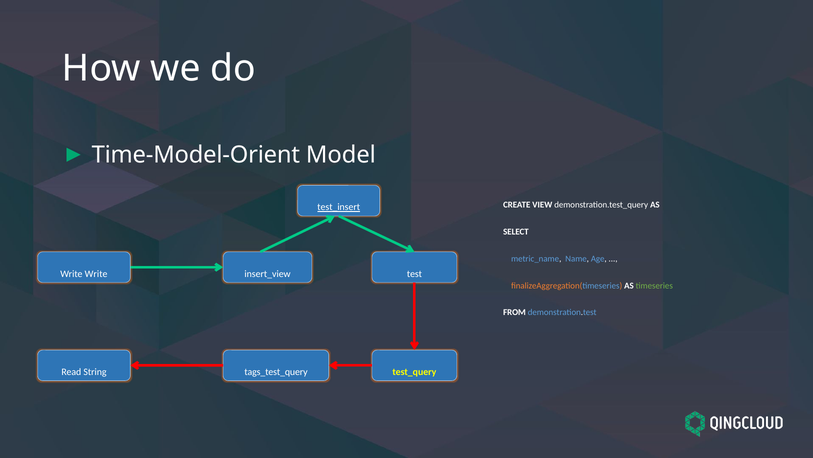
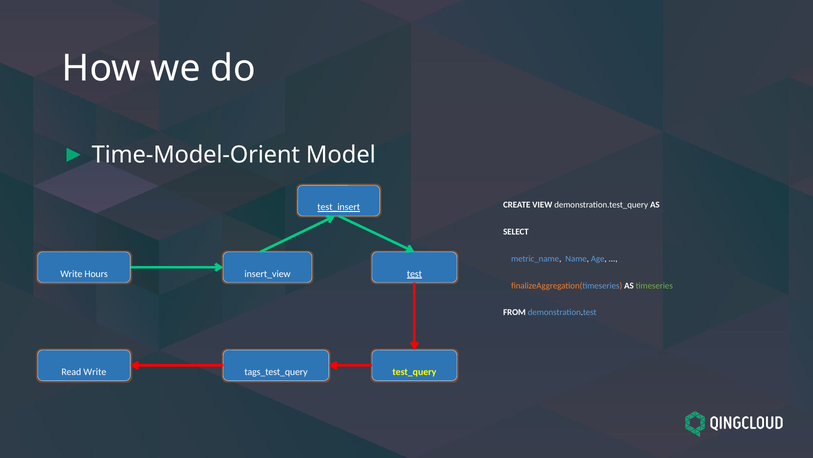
Write Write: Write -> Hours (96, 273)
test underline: none -> present (414, 273)
Read String: String -> Write (95, 371)
